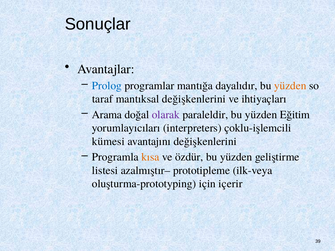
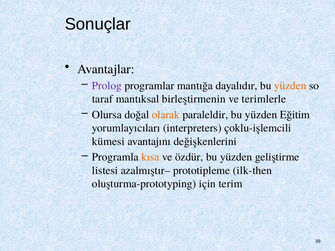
Prolog colour: blue -> purple (107, 86)
mantıksal değişkenlerini: değişkenlerini -> birleştirmenin (194, 99)
ihtiyaçları: ihtiyaçları -> terimlerle (264, 99)
Arama: Arama -> Olursa (107, 115)
olarak colour: purple -> orange (166, 115)
ilk-veya: ilk-veya -> ilk-then (252, 171)
içerir: içerir -> terim (231, 184)
